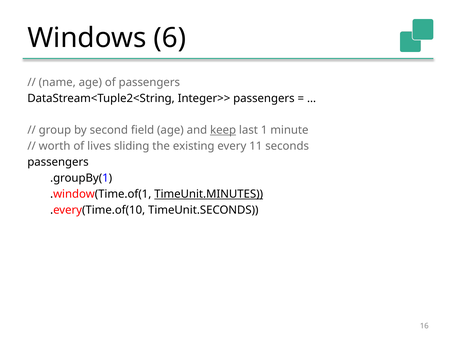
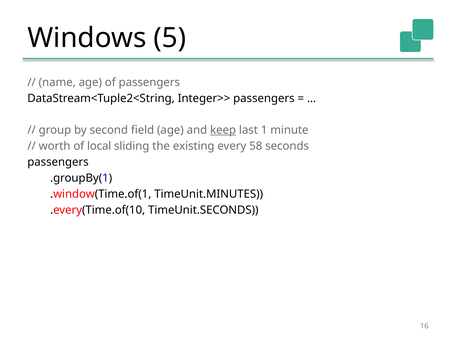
6: 6 -> 5 (170, 38)
lives: lives -> local (99, 146)
11: 11 -> 58 (256, 146)
TimeUnit.MINUTES underline: present -> none (209, 194)
